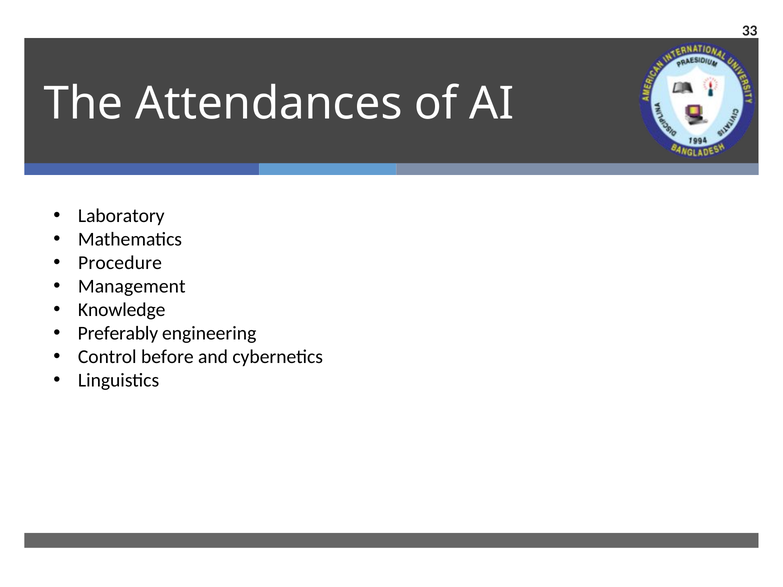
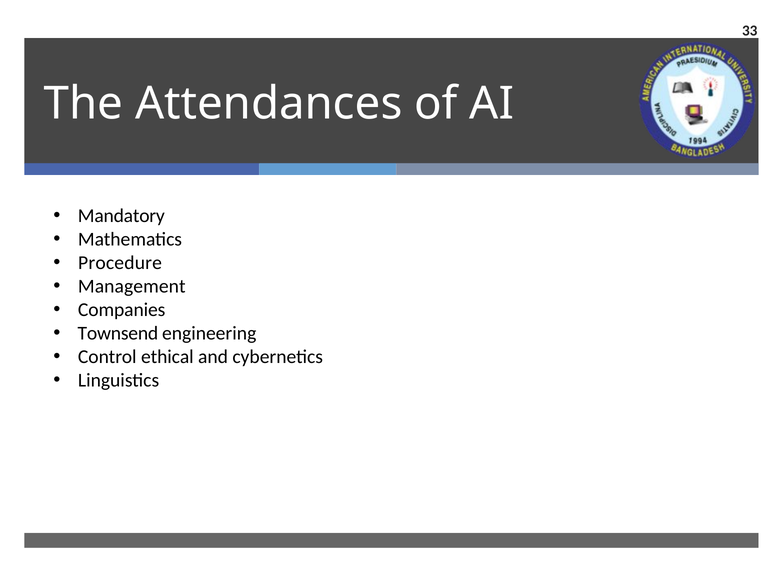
Laboratory: Laboratory -> Mandatory (121, 216)
Knowledge: Knowledge -> Companies (122, 310)
Preferably: Preferably -> Townsend (118, 334)
before: before -> ethical (167, 357)
